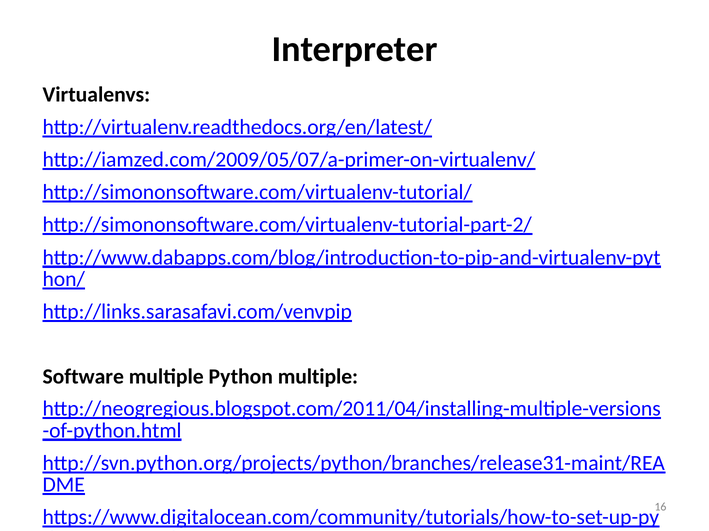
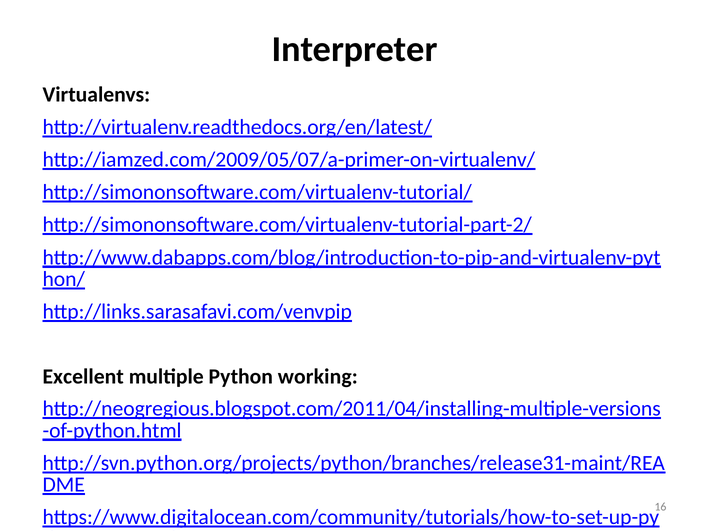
Software: Software -> Excellent (83, 377)
Python multiple: multiple -> working (318, 377)
